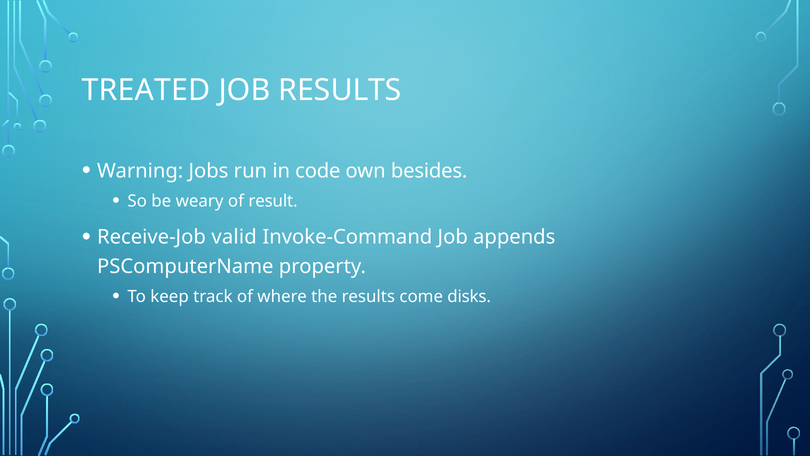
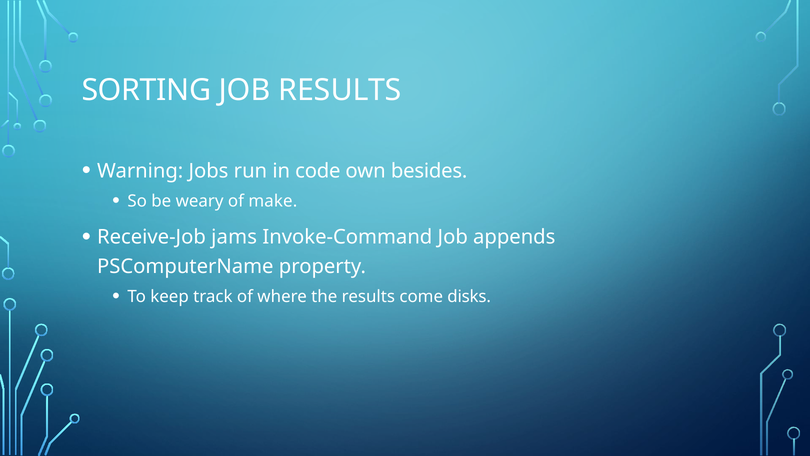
TREATED: TREATED -> SORTING (146, 90)
result: result -> make (273, 201)
valid: valid -> jams (234, 237)
